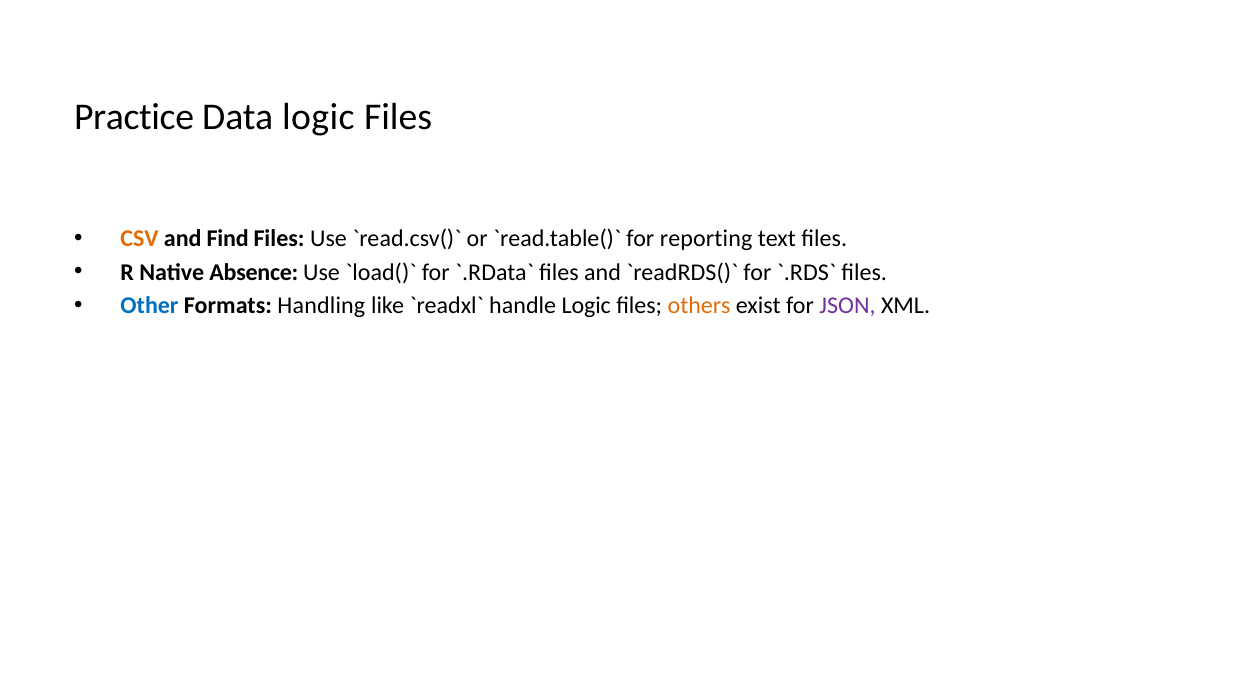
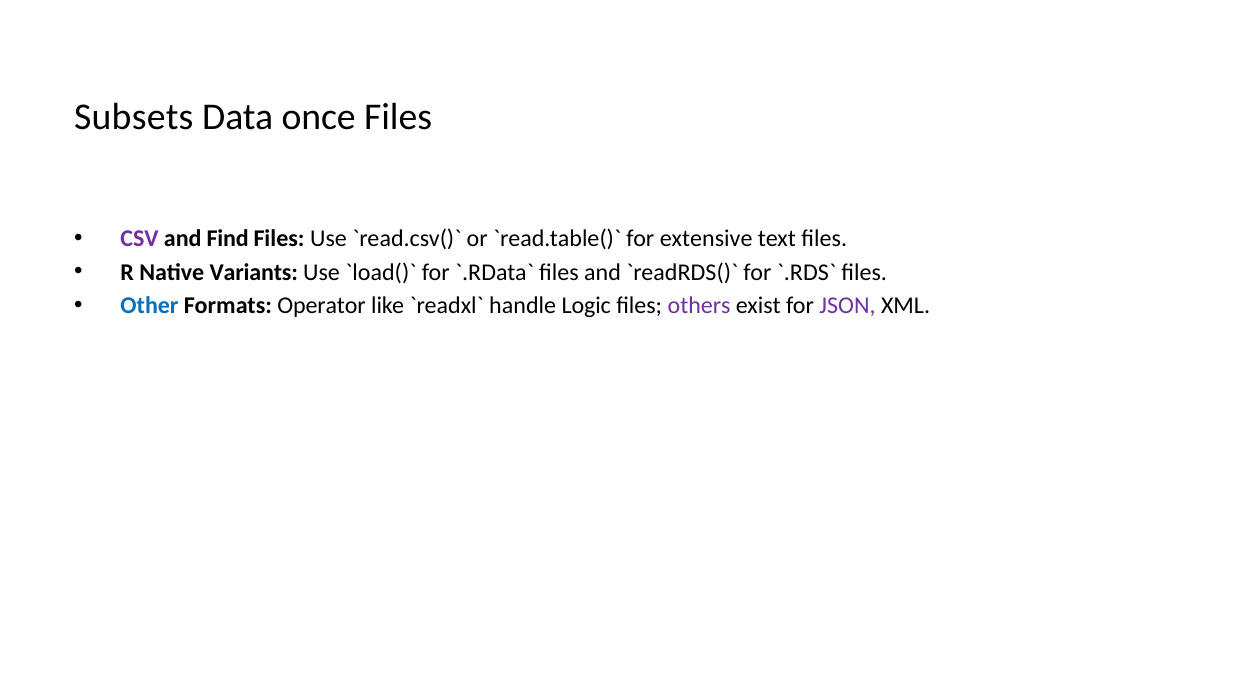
Practice: Practice -> Subsets (134, 117)
Data logic: logic -> once (319, 117)
CSV colour: orange -> purple (139, 238)
reporting: reporting -> extensive (706, 238)
Absence: Absence -> Variants (254, 272)
Handling: Handling -> Operator (322, 306)
others colour: orange -> purple (699, 306)
